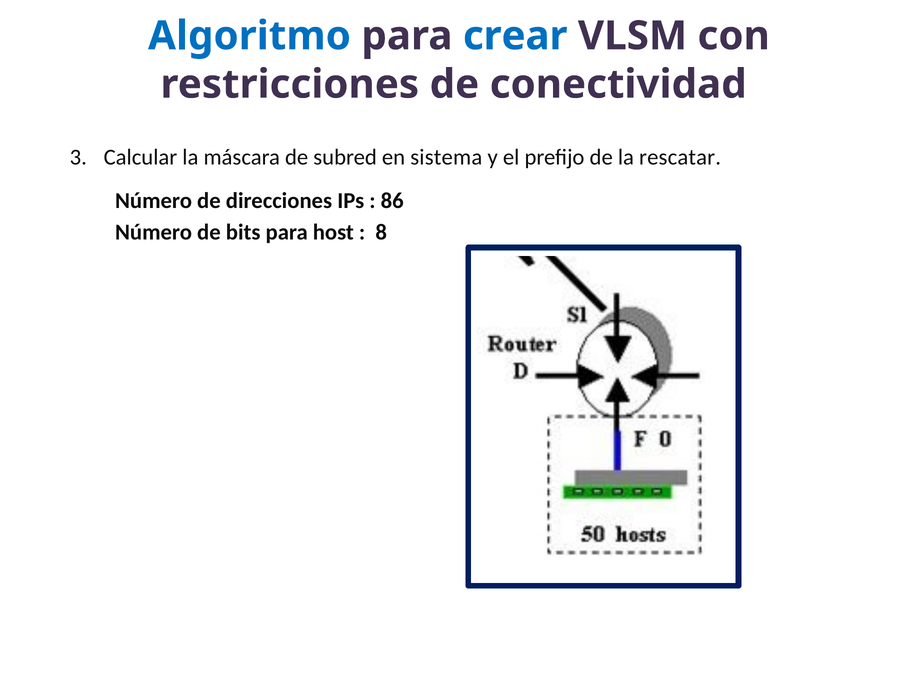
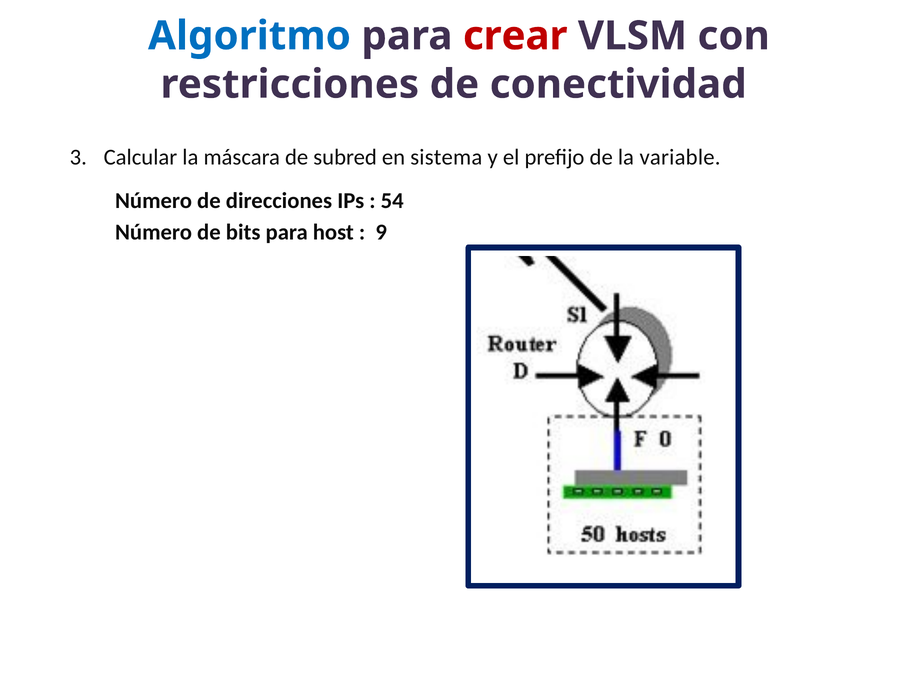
crear colour: blue -> red (515, 36)
rescatar: rescatar -> variable (680, 157)
86: 86 -> 54 (392, 201)
8: 8 -> 9 (381, 232)
